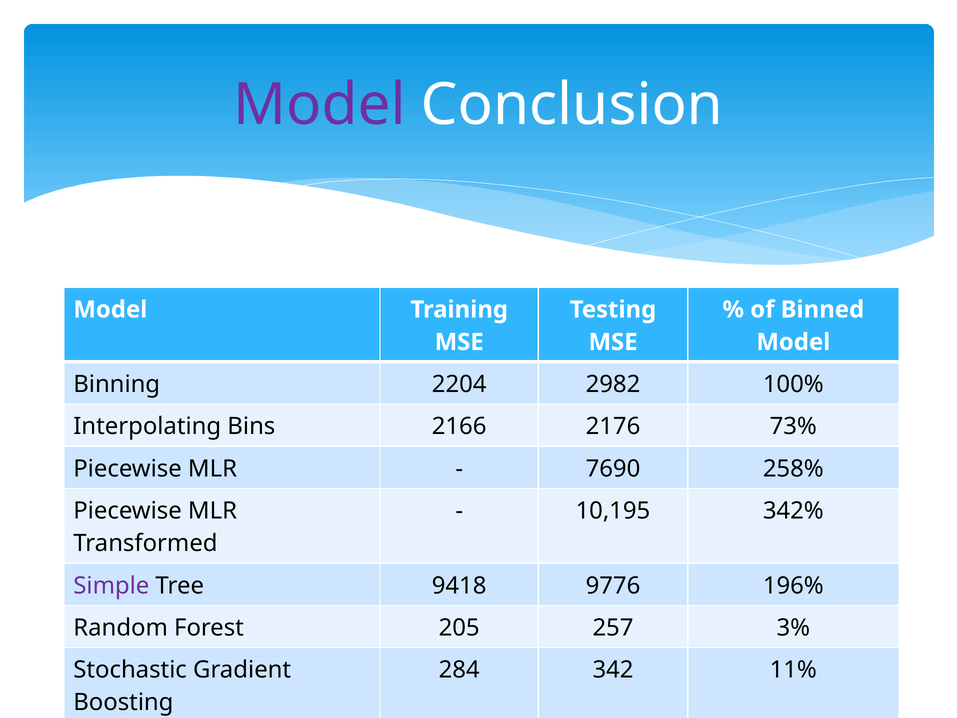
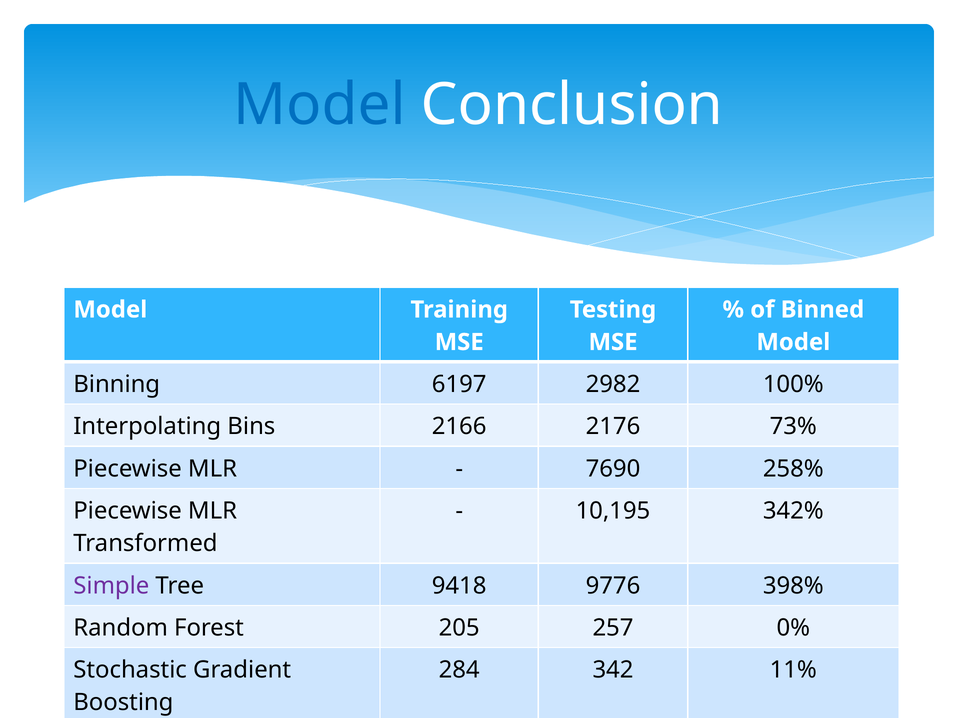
Model colour: purple -> blue (319, 105)
2204: 2204 -> 6197 (459, 384)
196%: 196% -> 398% (793, 585)
3%: 3% -> 0% (793, 628)
